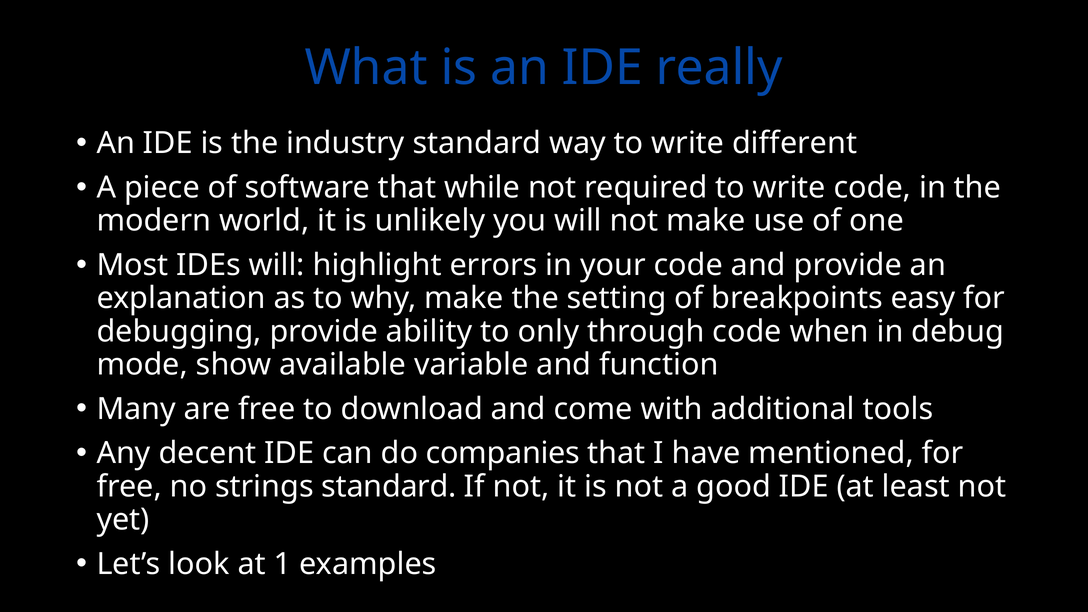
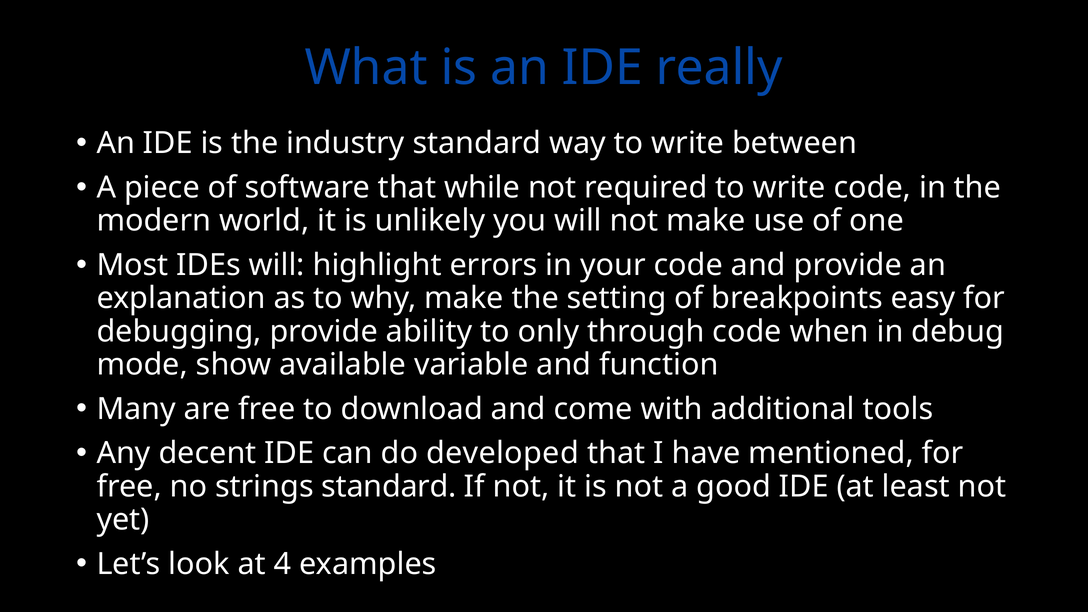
different: different -> between (795, 143)
companies: companies -> developed (503, 453)
1: 1 -> 4 (283, 564)
